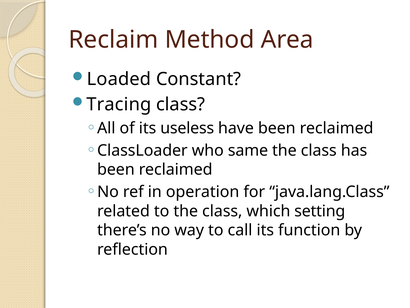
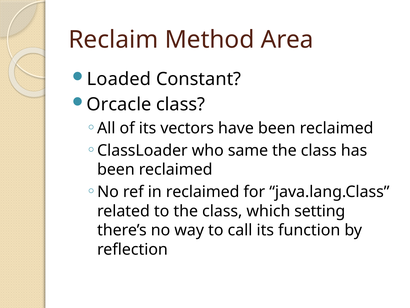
Tracing: Tracing -> Orcacle (119, 104)
useless: useless -> vectors (187, 128)
in operation: operation -> reclaimed (203, 192)
